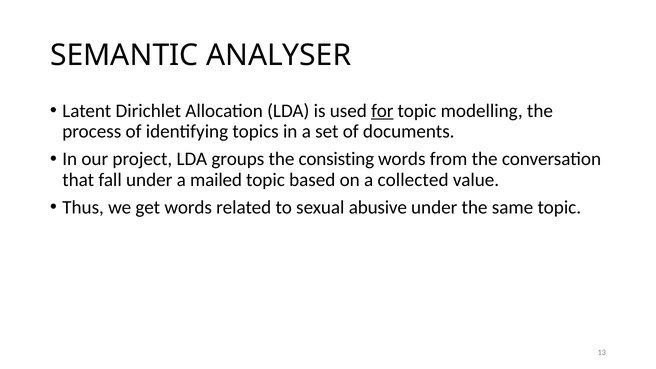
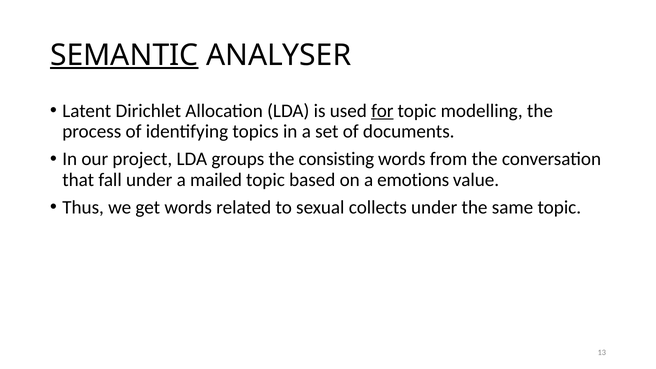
SEMANTIC underline: none -> present (124, 55)
collected: collected -> emotions (413, 180)
abusive: abusive -> collects (378, 207)
